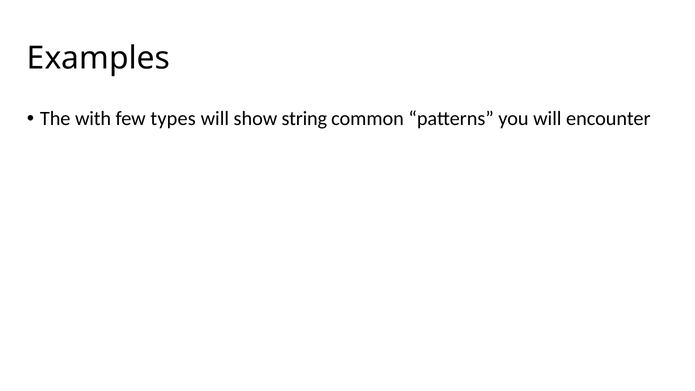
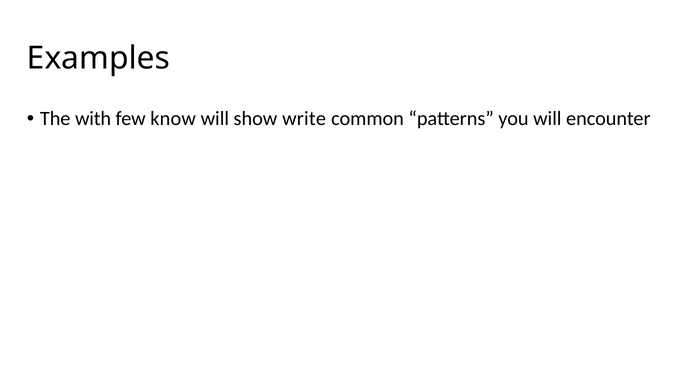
types: types -> know (173, 119)
string: string -> write (304, 119)
